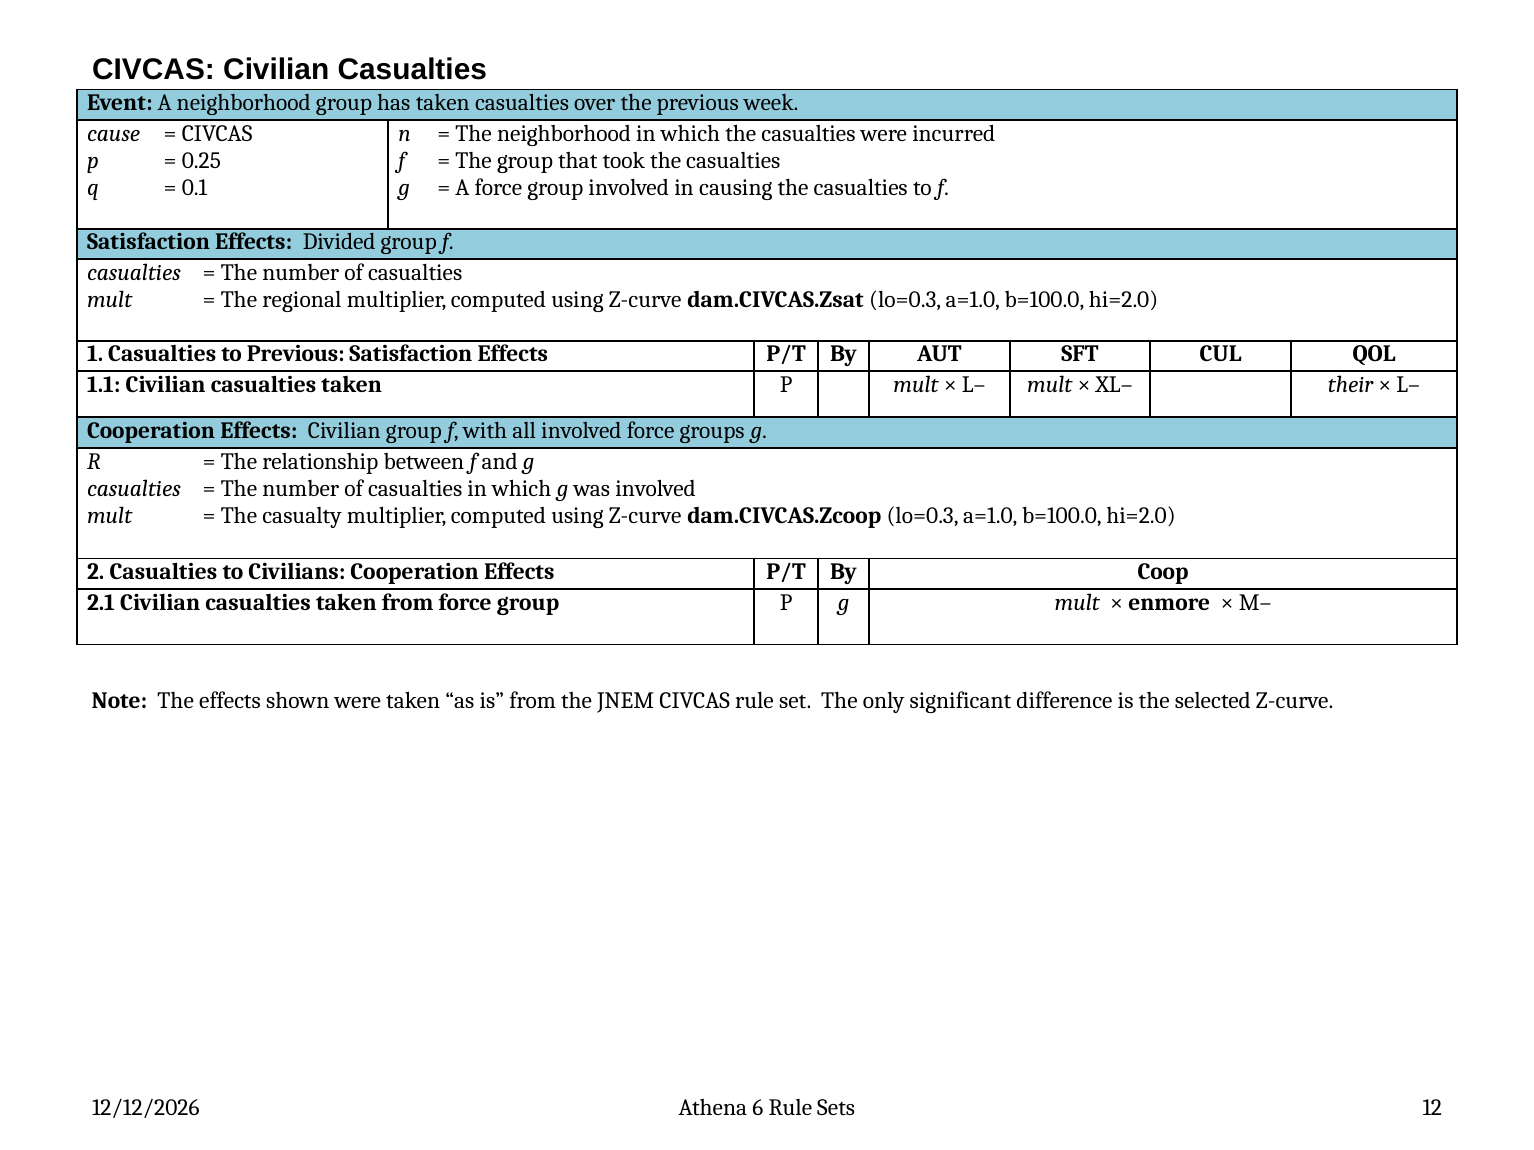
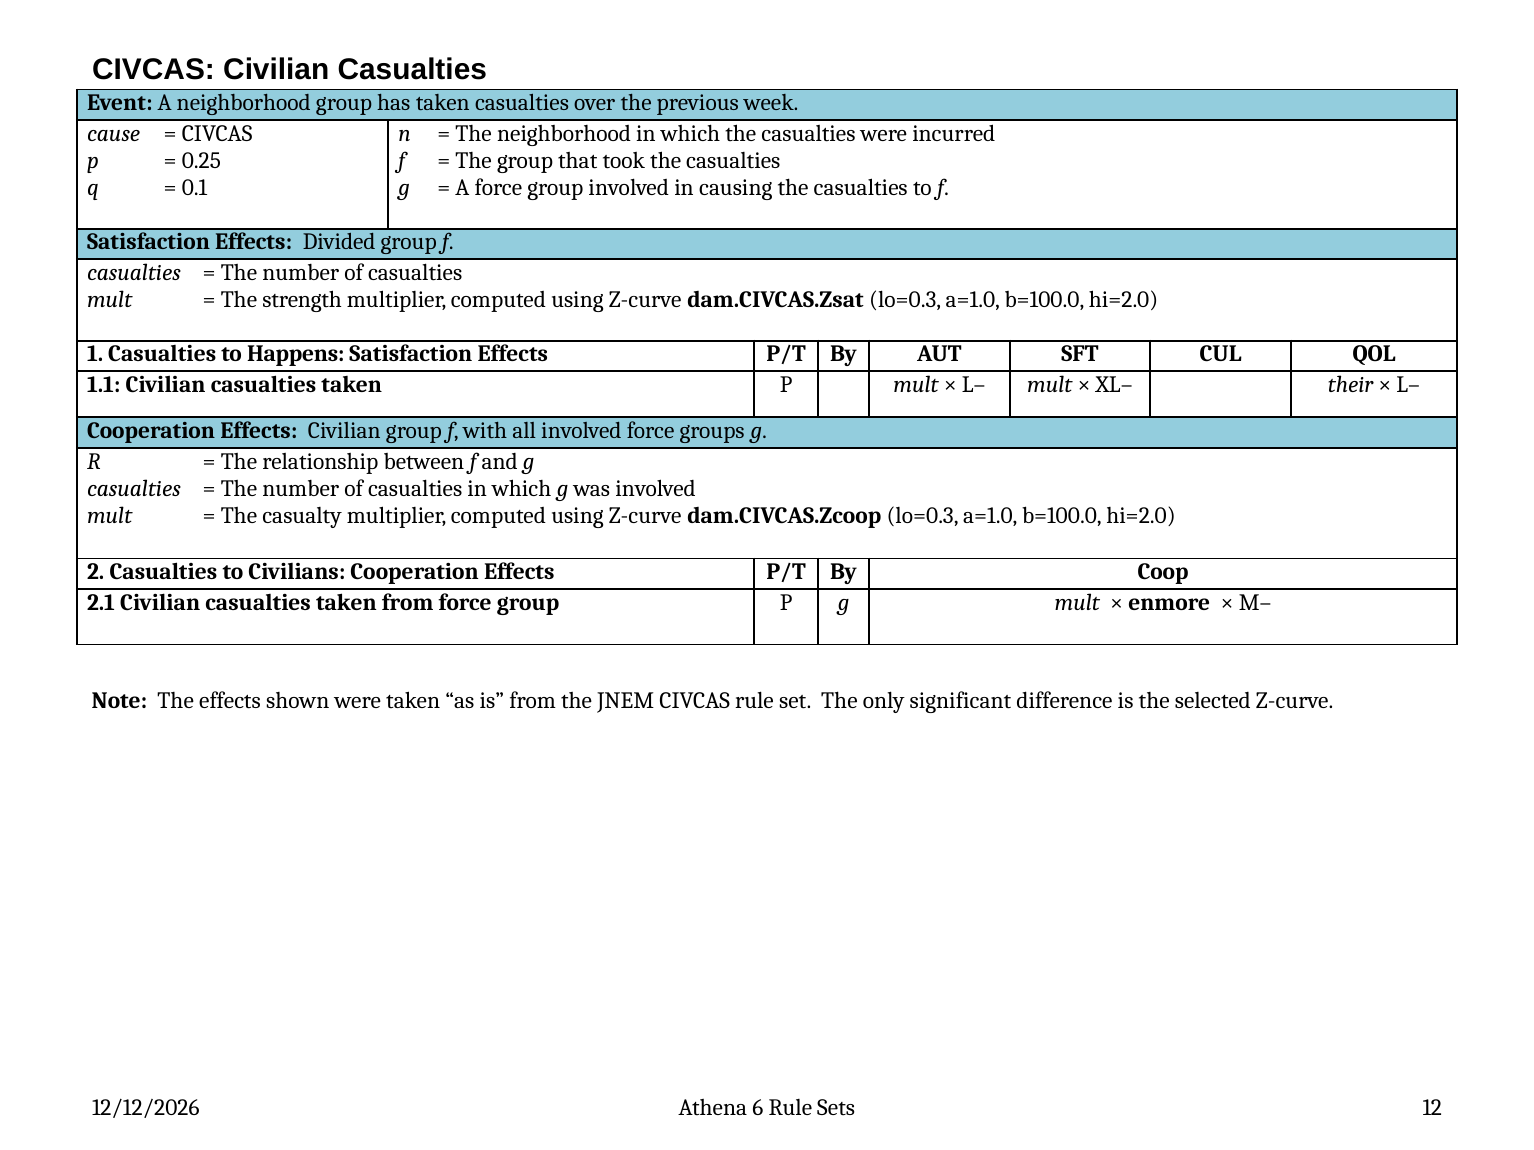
regional: regional -> strength (302, 300)
to Previous: Previous -> Happens (296, 354)
